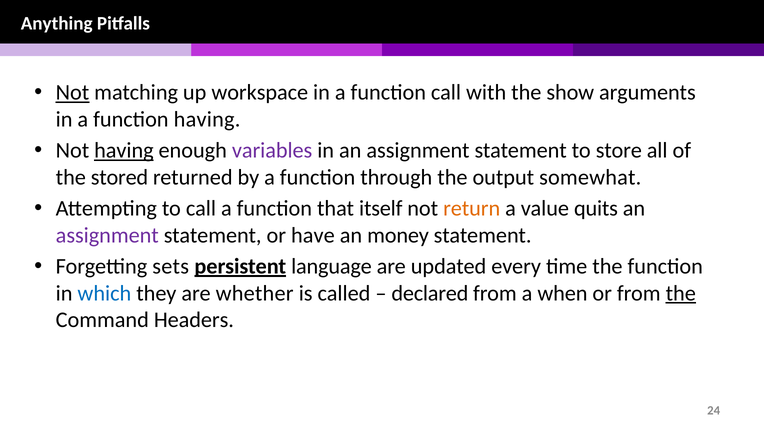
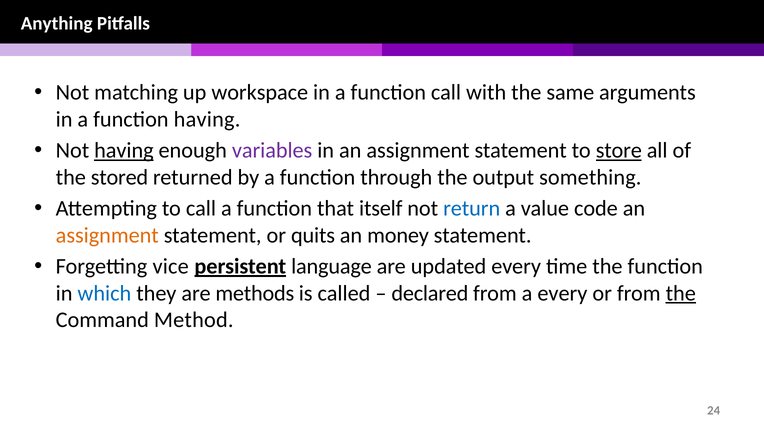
Not underline: present -> none (73, 92)
show: show -> same (570, 92)
store underline: none -> present (619, 150)
somewhat: somewhat -> something (590, 177)
return colour: orange -> blue (472, 208)
quits: quits -> code (596, 208)
assignment colour: purple -> orange (107, 235)
have: have -> quits (313, 235)
sets: sets -> vice (171, 266)
whether: whether -> methods (255, 293)
a when: when -> every (562, 293)
Headers: Headers -> Method (194, 320)
